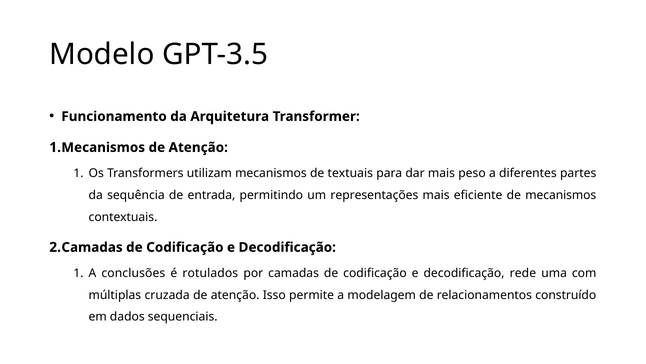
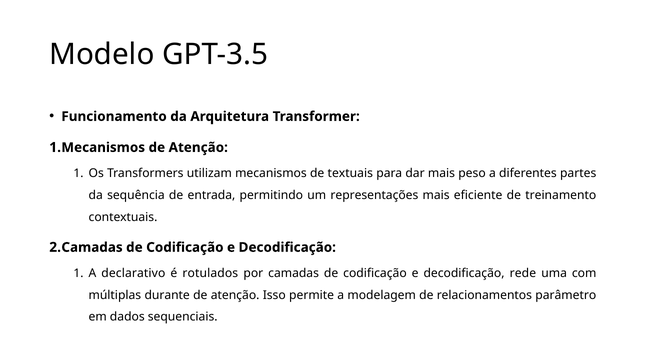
de mecanismos: mecanismos -> treinamento (561, 195)
conclusões: conclusões -> declarativo (133, 273)
cruzada: cruzada -> durante (167, 295)
construído: construído -> parâmetro (566, 295)
